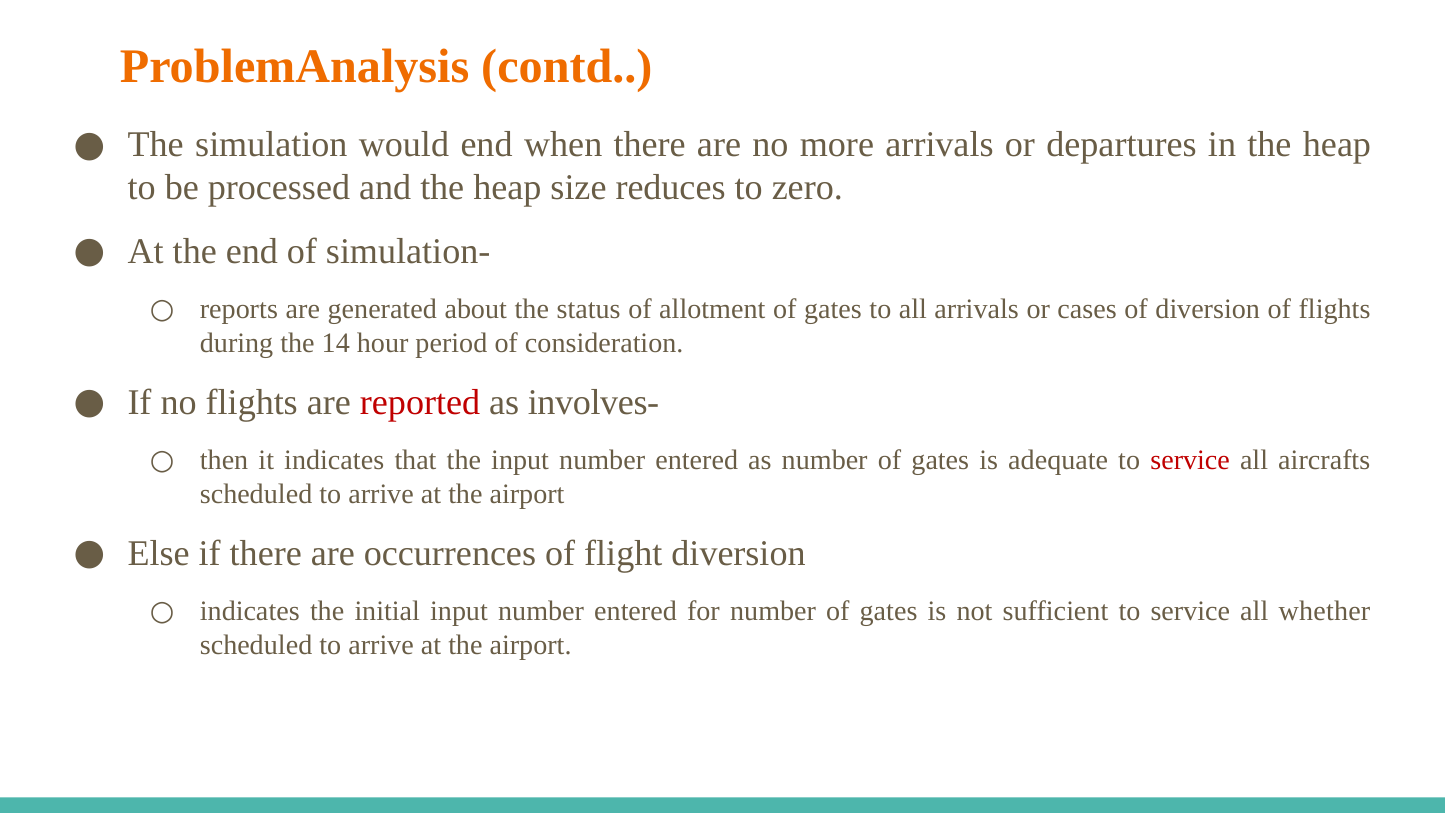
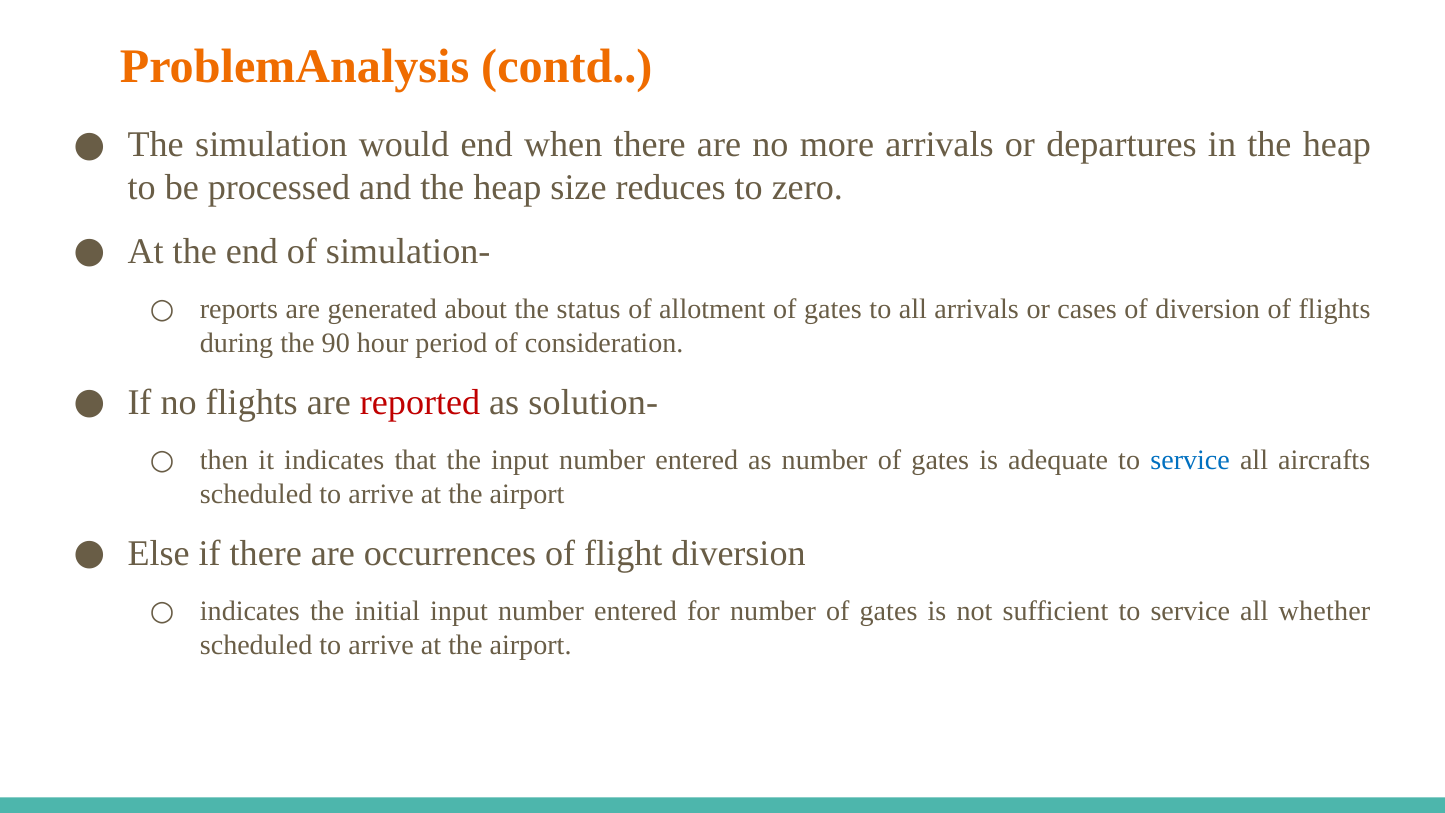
14: 14 -> 90 (336, 343)
involves-: involves- -> solution- (593, 402)
service colour: red -> blue (1190, 460)
